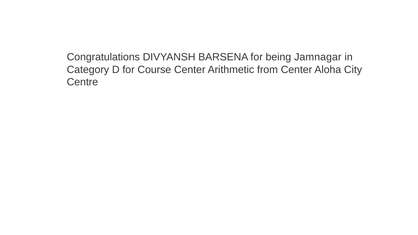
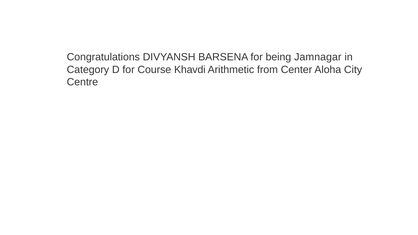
Course Center: Center -> Khavdi (190, 70)
